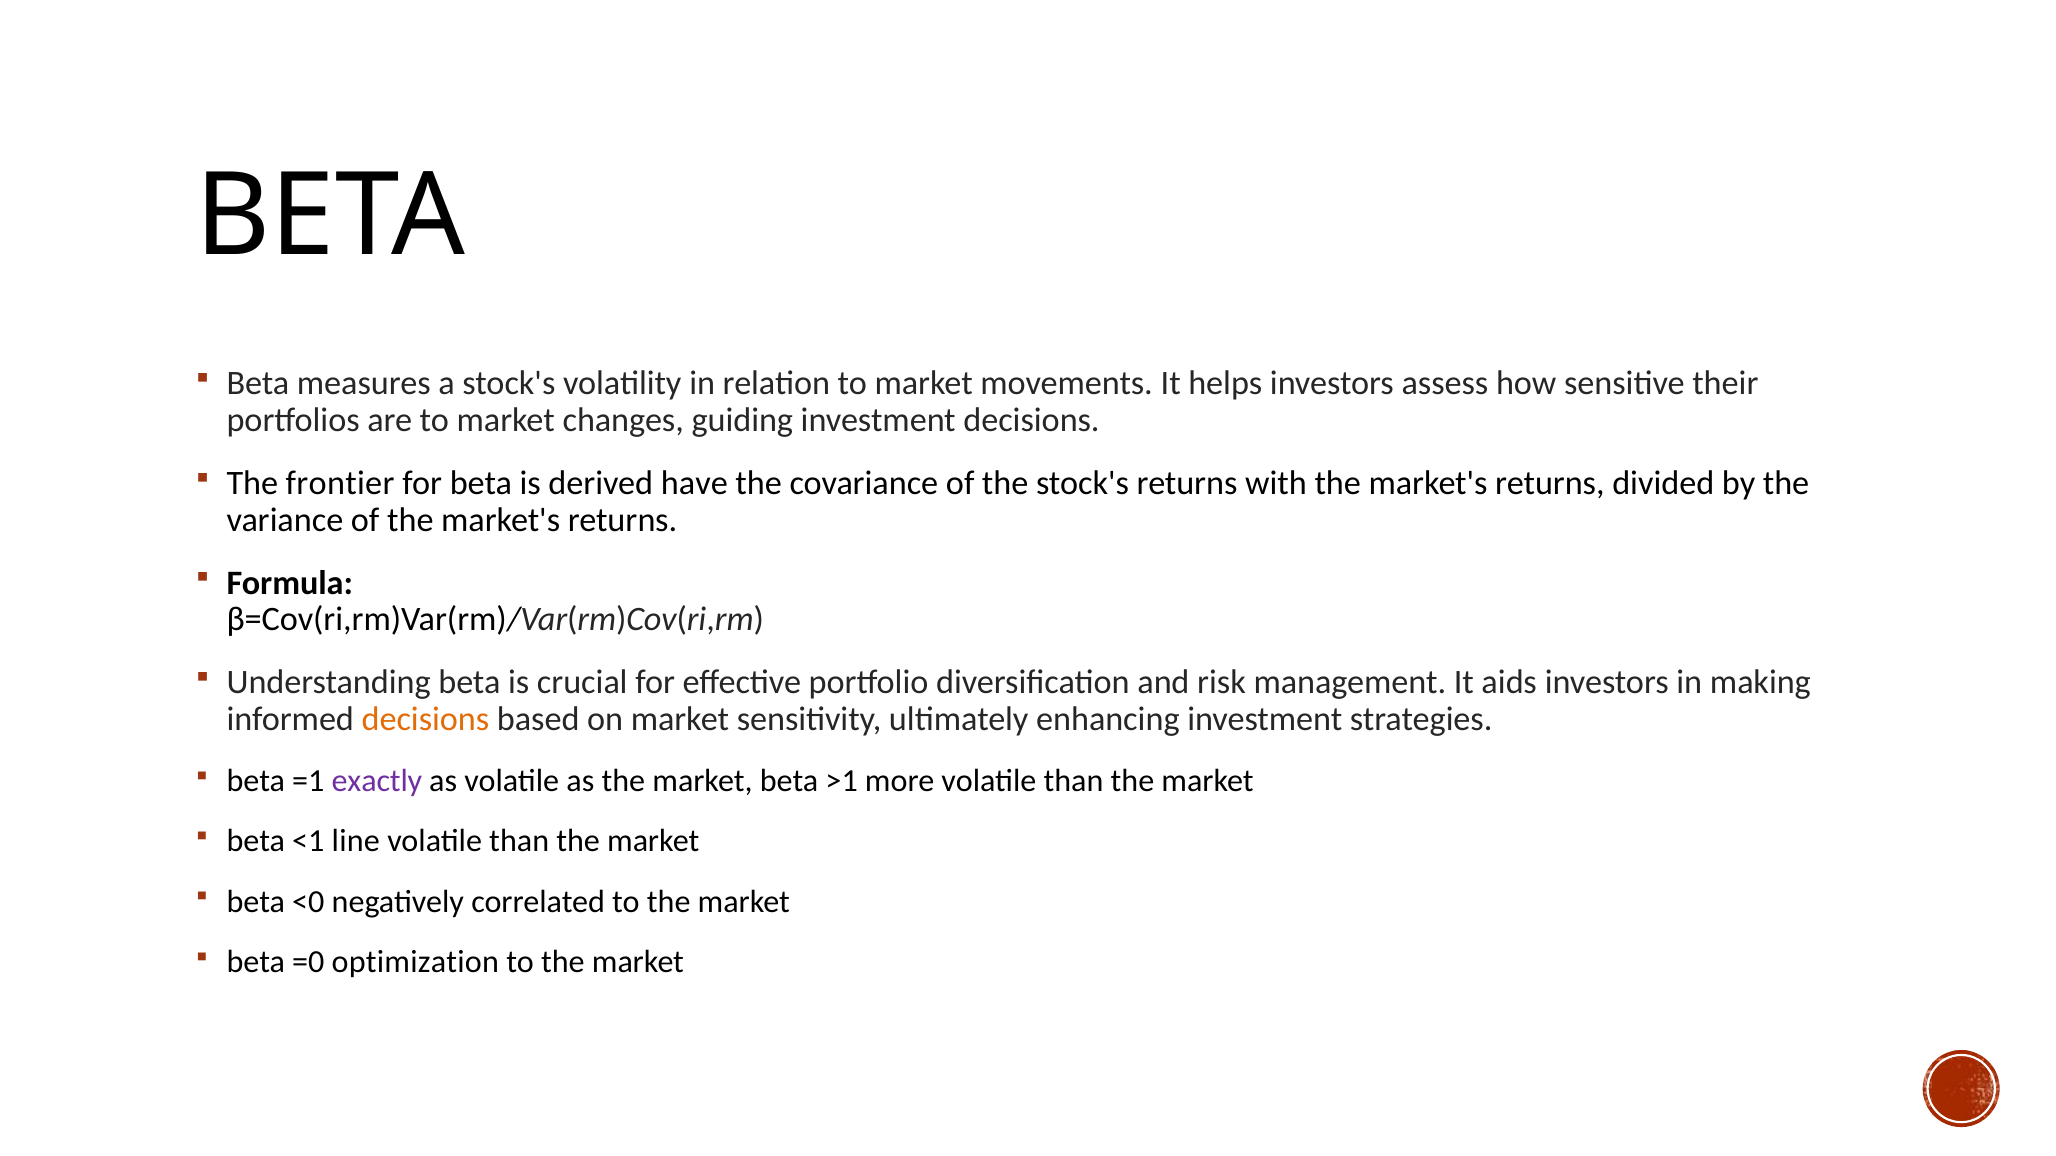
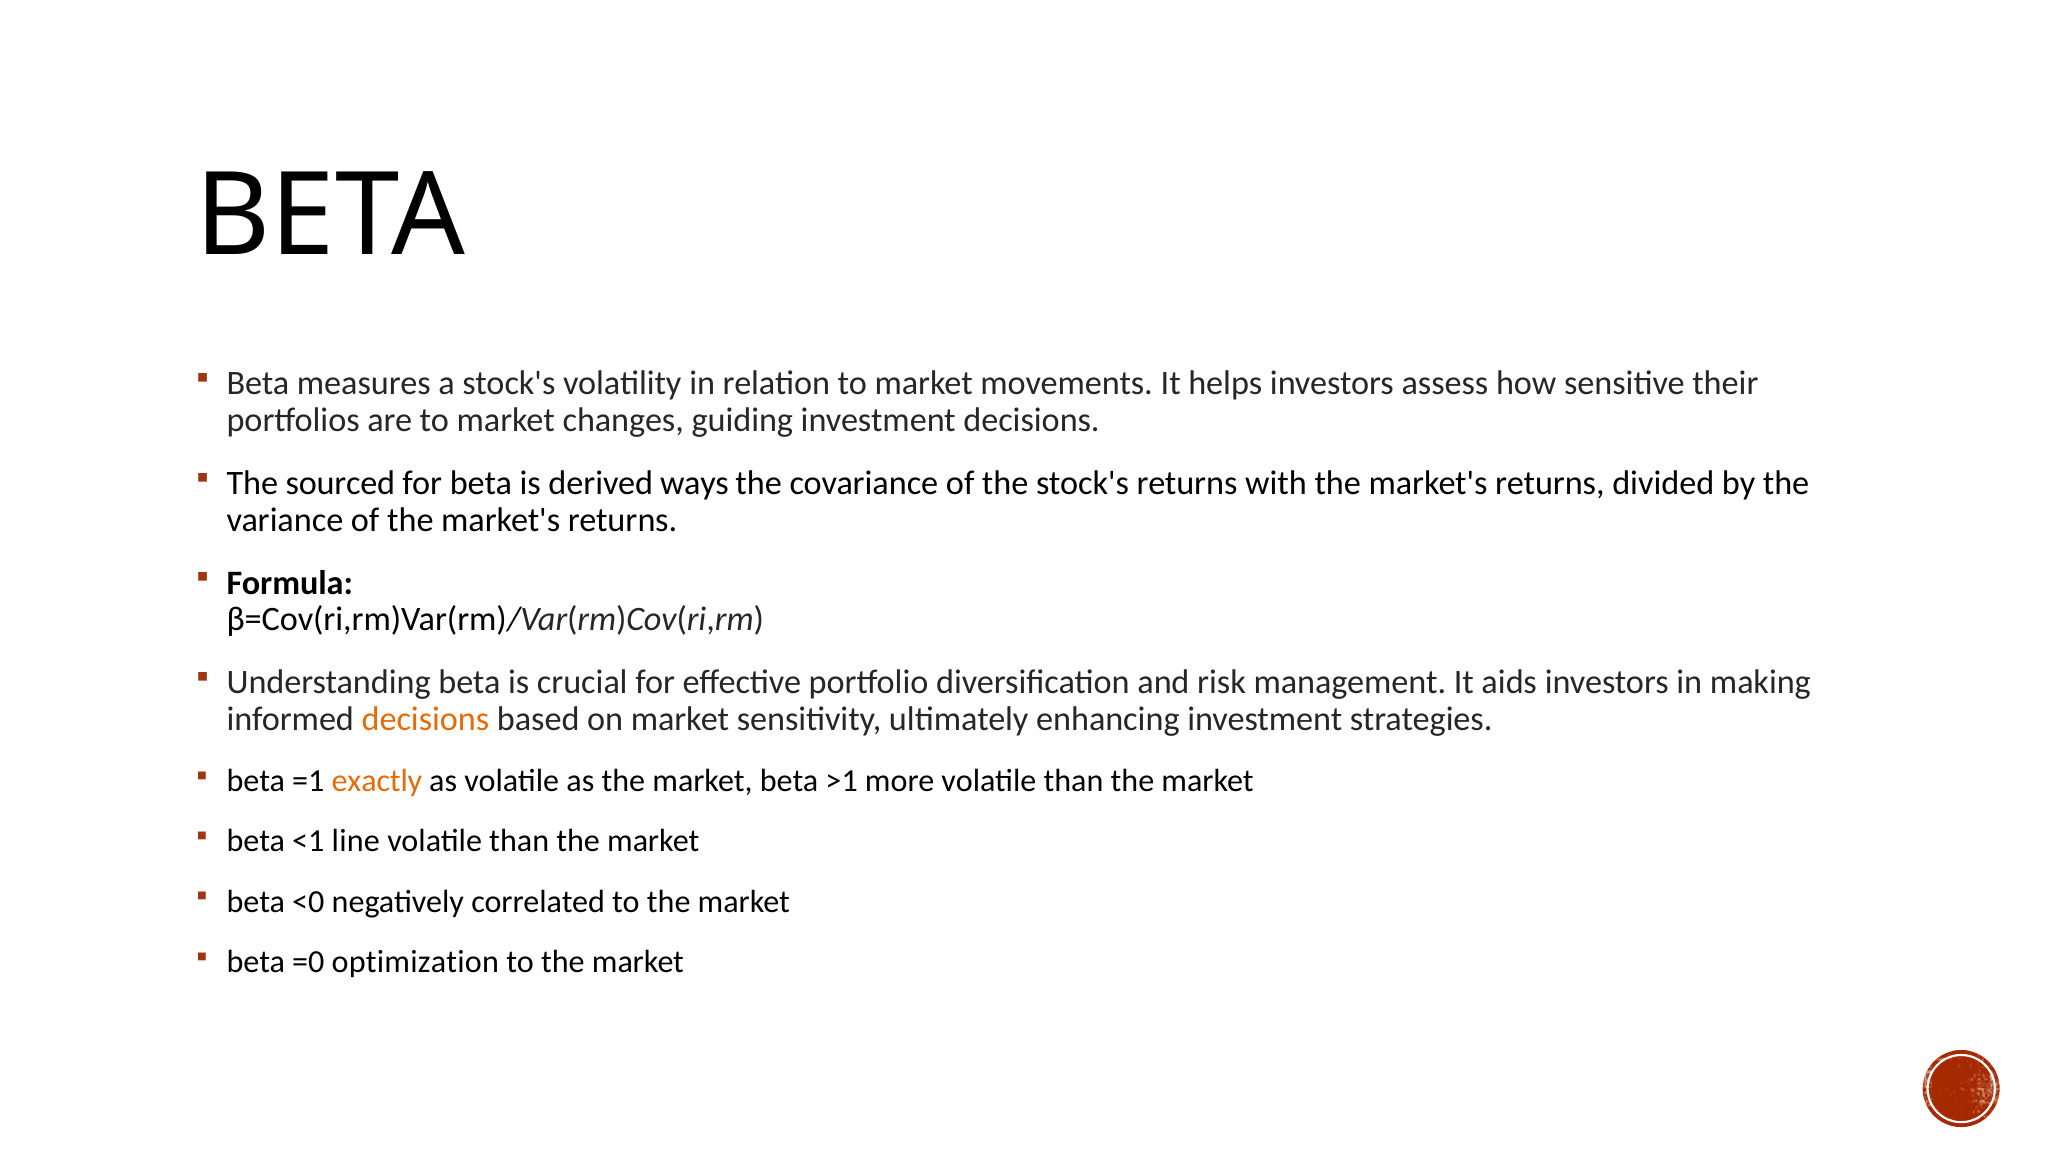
frontier: frontier -> sourced (340, 483)
have: have -> ways (694, 483)
exactly colour: purple -> orange (377, 781)
